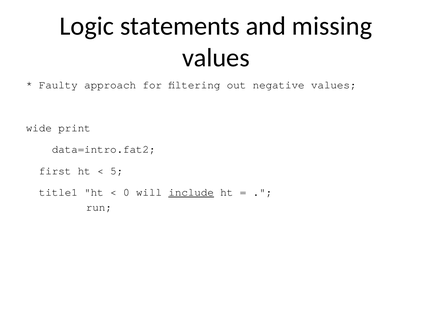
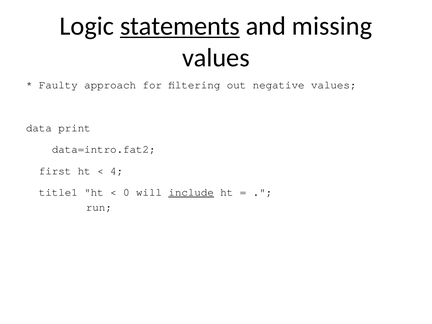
statements underline: none -> present (180, 26)
wide: wide -> data (39, 128)
5: 5 -> 4 (117, 171)
